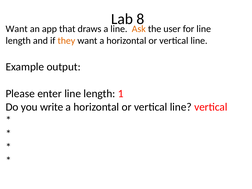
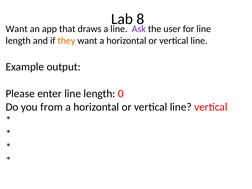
Ask colour: orange -> purple (139, 29)
1: 1 -> 0 (121, 94)
write: write -> from (52, 107)
